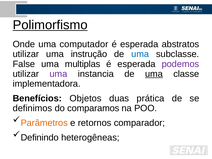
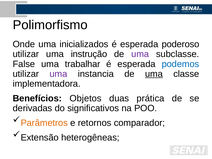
Polimorfismo underline: present -> none (50, 25)
computador: computador -> inicializados (84, 44)
abstratos: abstratos -> poderoso (180, 44)
uma colour: blue -> purple (140, 54)
multiplas: multiplas -> trabalhar (83, 64)
podemos colour: purple -> blue (180, 64)
definimos: definimos -> derivadas (32, 108)
comparamos: comparamos -> significativos (93, 108)
Definindo: Definindo -> Extensão (40, 137)
